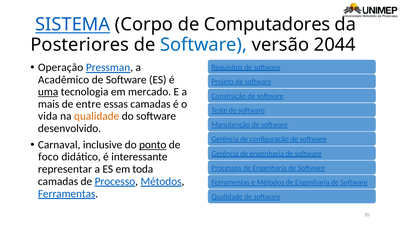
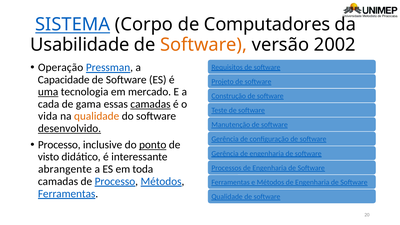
Posteriores: Posteriores -> Usabilidade (80, 45)
Software colour: blue -> orange (204, 45)
2044: 2044 -> 2002 (335, 45)
Acadêmico: Acadêmico -> Capacidade (64, 80)
mais: mais -> cada (49, 104)
entre: entre -> gama (88, 104)
camadas underline: none -> present (150, 104)
desenvolvido underline: none -> present (70, 128)
Carnaval: Carnaval -> Processo (59, 145)
foco: foco -> visto (49, 157)
representar: representar -> abrangente (65, 169)
